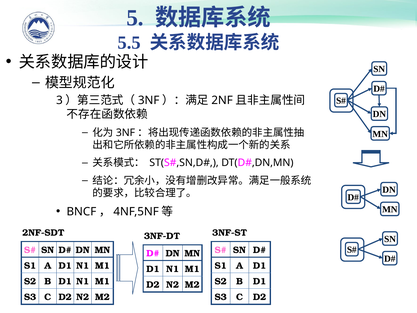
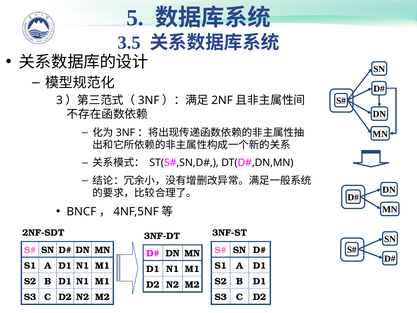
5.5: 5.5 -> 3.5 (129, 43)
